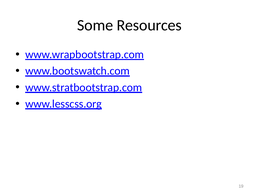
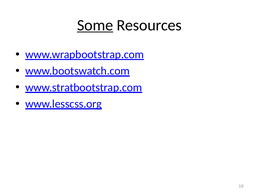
Some underline: none -> present (95, 25)
